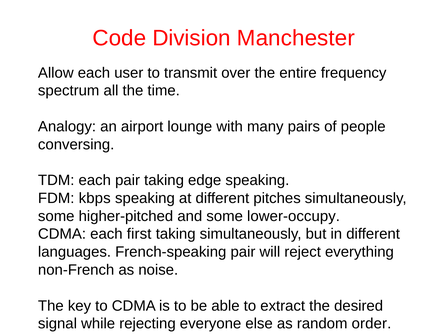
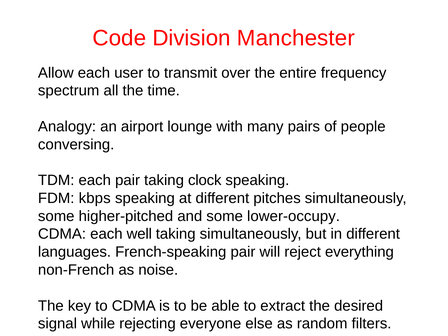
edge: edge -> clock (205, 180)
first: first -> well (139, 234)
order: order -> filters (372, 324)
